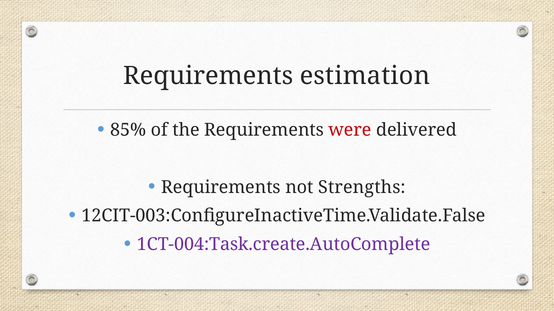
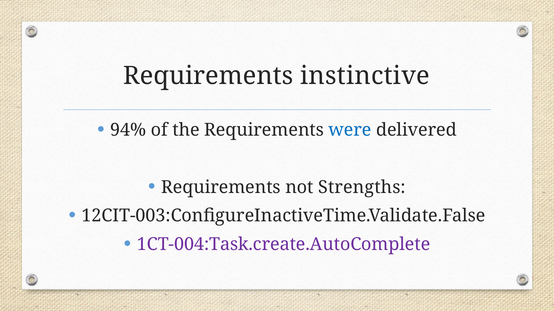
estimation: estimation -> instinctive (365, 76)
85%: 85% -> 94% (128, 130)
were colour: red -> blue (350, 130)
